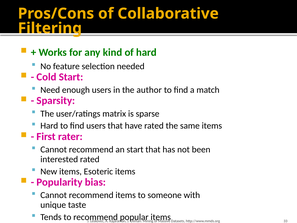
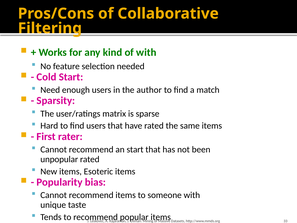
of hard: hard -> with (146, 52)
interested: interested -> unpopular (59, 159)
